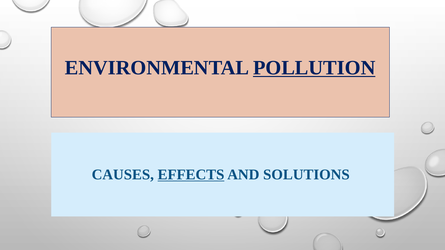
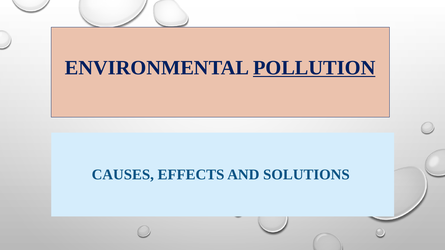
EFFECTS underline: present -> none (191, 175)
